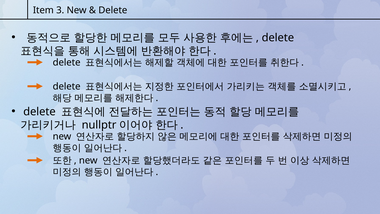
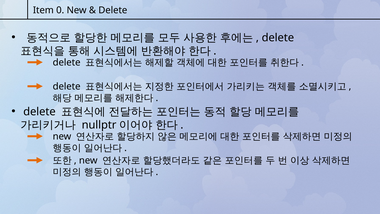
3: 3 -> 0 (60, 10)
